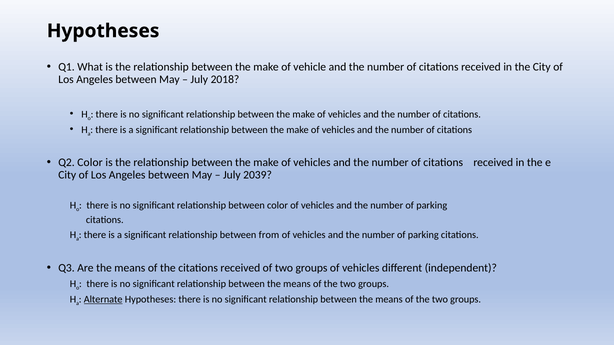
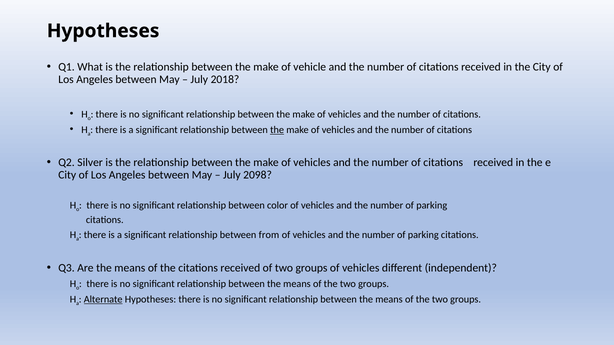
the underline: none -> present (277, 130)
Q2 Color: Color -> Silver (90, 163)
2039: 2039 -> 2098 (258, 175)
